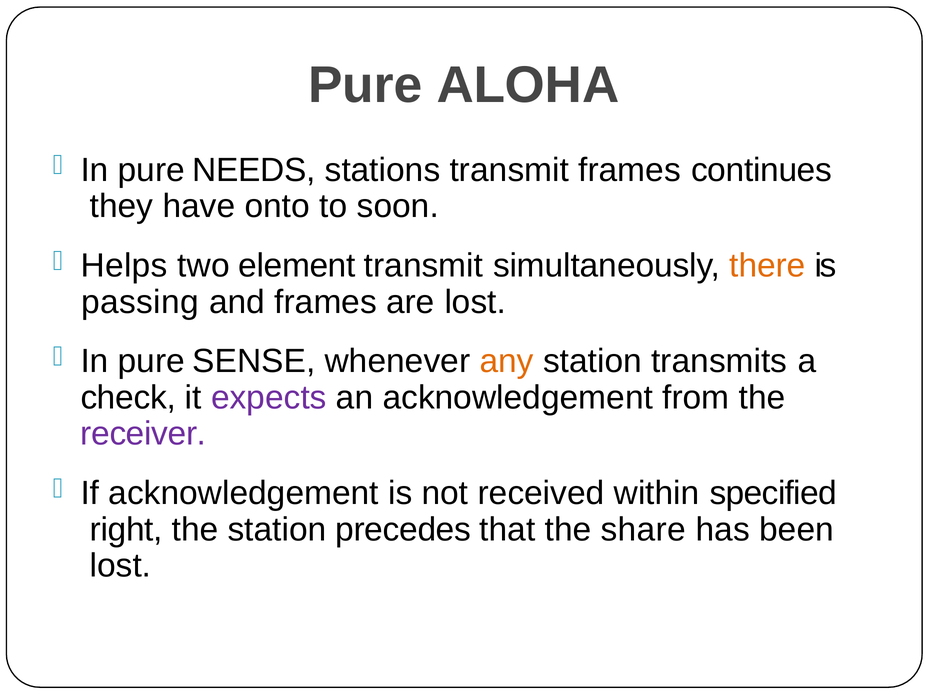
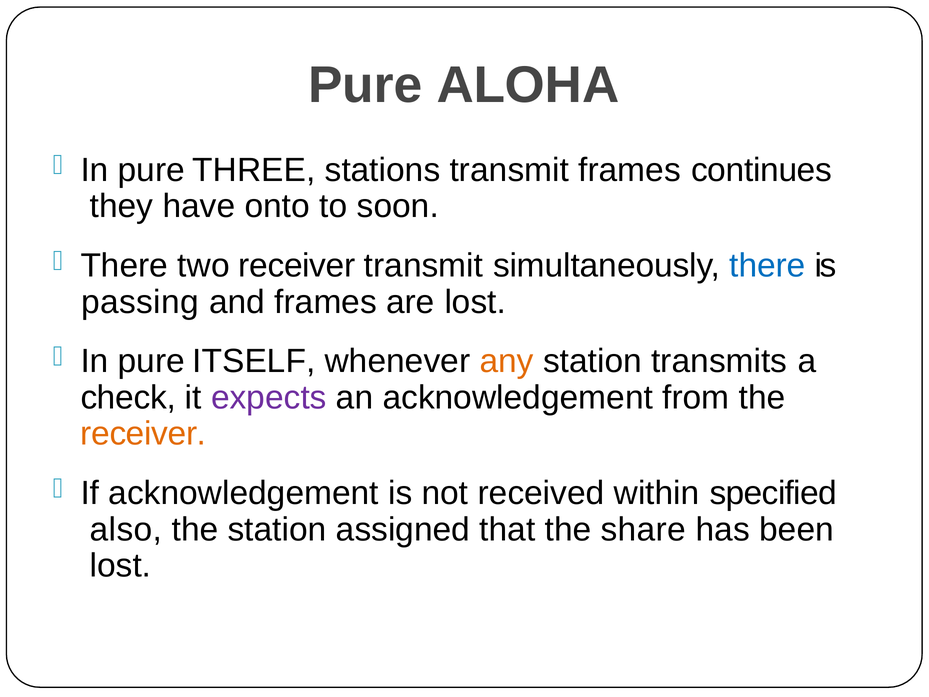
NEEDS: NEEDS -> THREE (254, 170)
Helps: Helps -> There (124, 266)
two element: element -> receiver (297, 266)
there colour: orange -> blue (767, 266)
SENSE: SENSE -> ITSELF (254, 361)
receiver colour: purple -> orange (143, 434)
right: right -> also (126, 529)
precedes: precedes -> assigned (403, 529)
